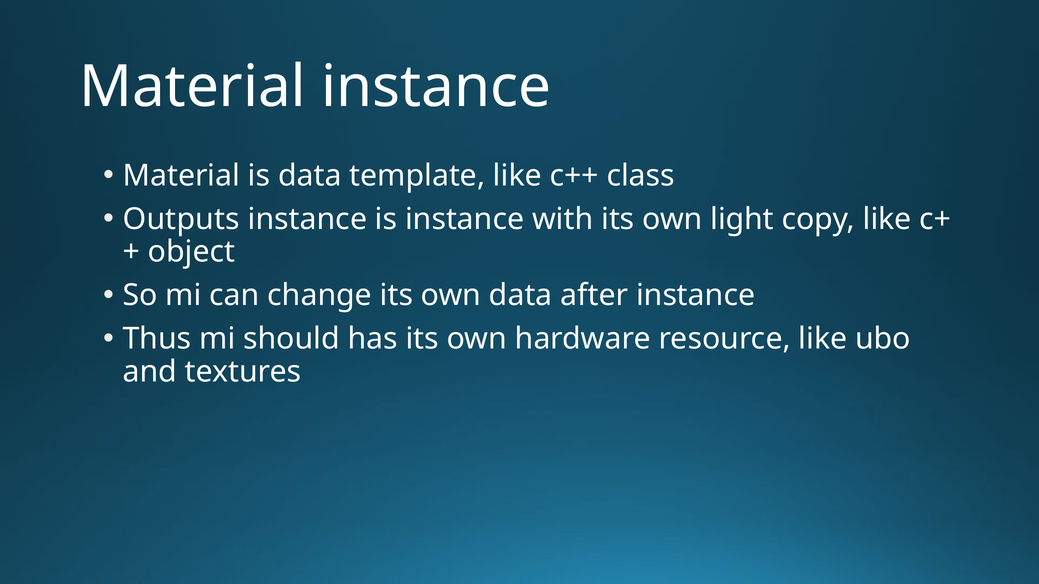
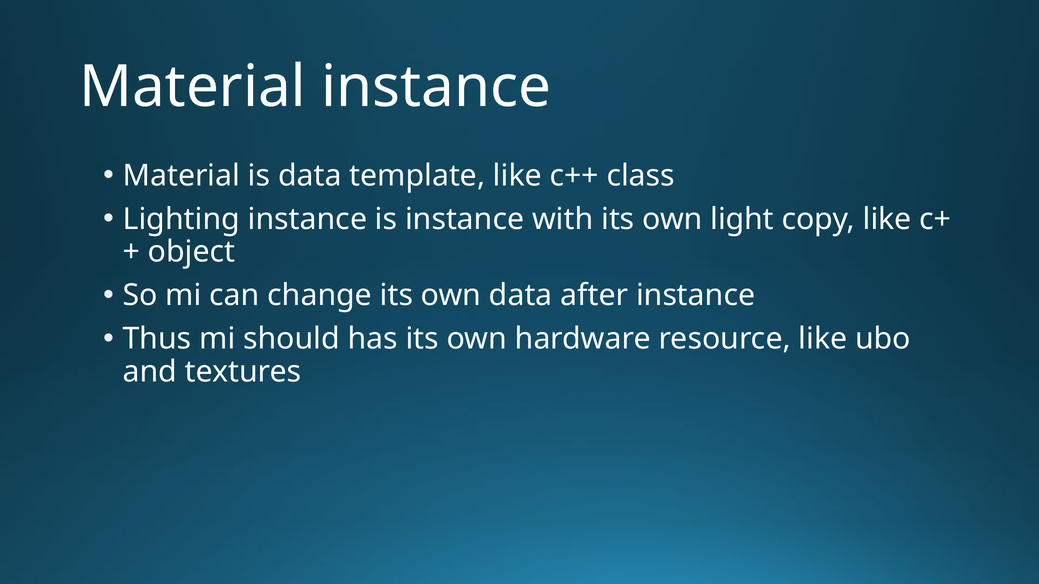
Outputs: Outputs -> Lighting (181, 219)
